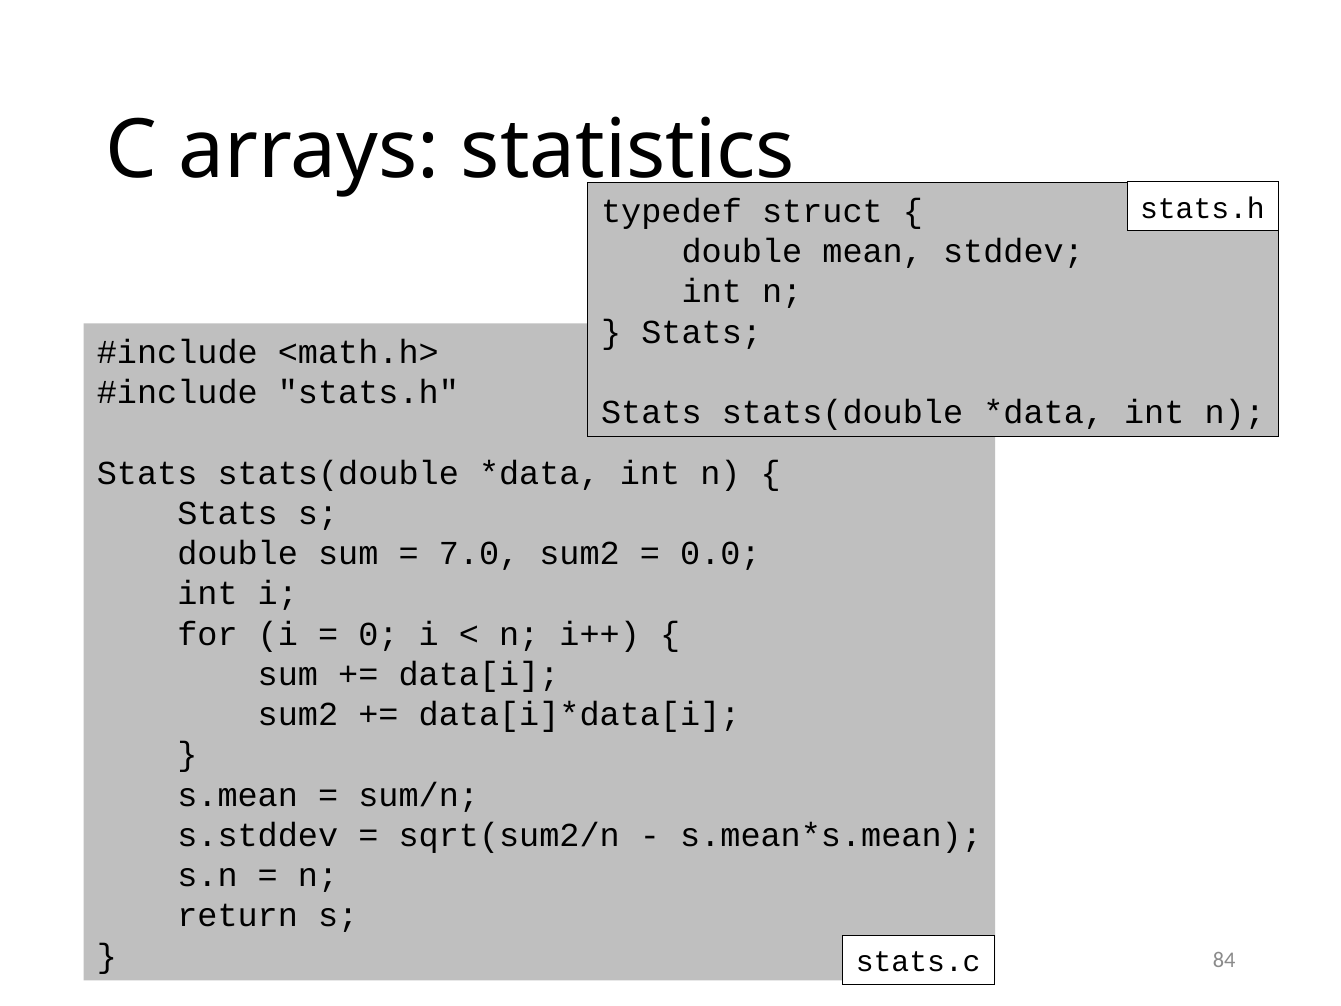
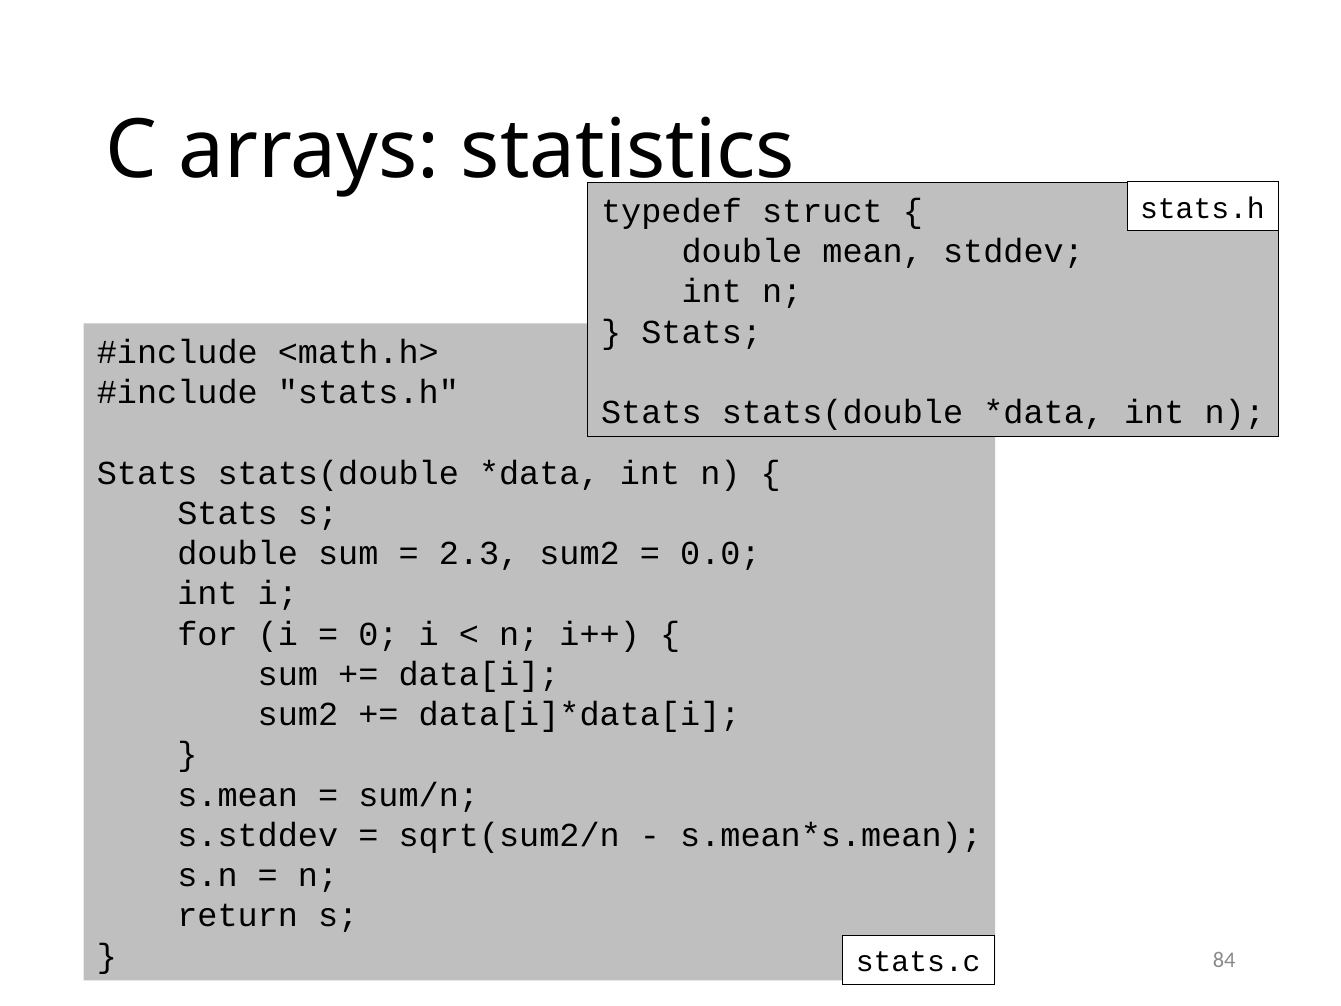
7.0: 7.0 -> 2.3 (479, 554)
